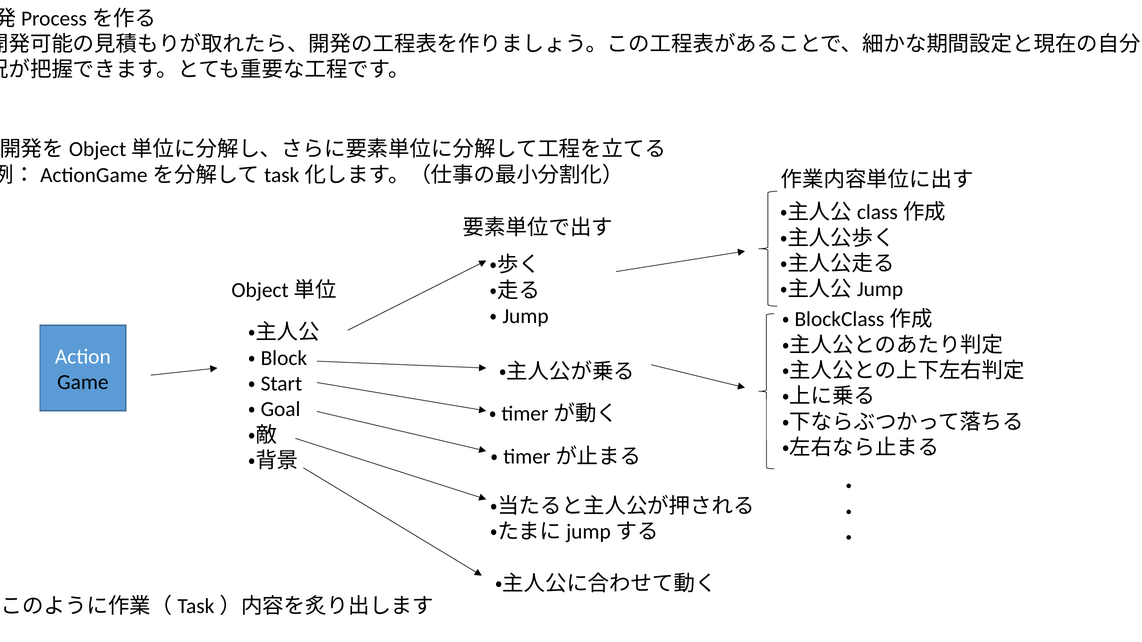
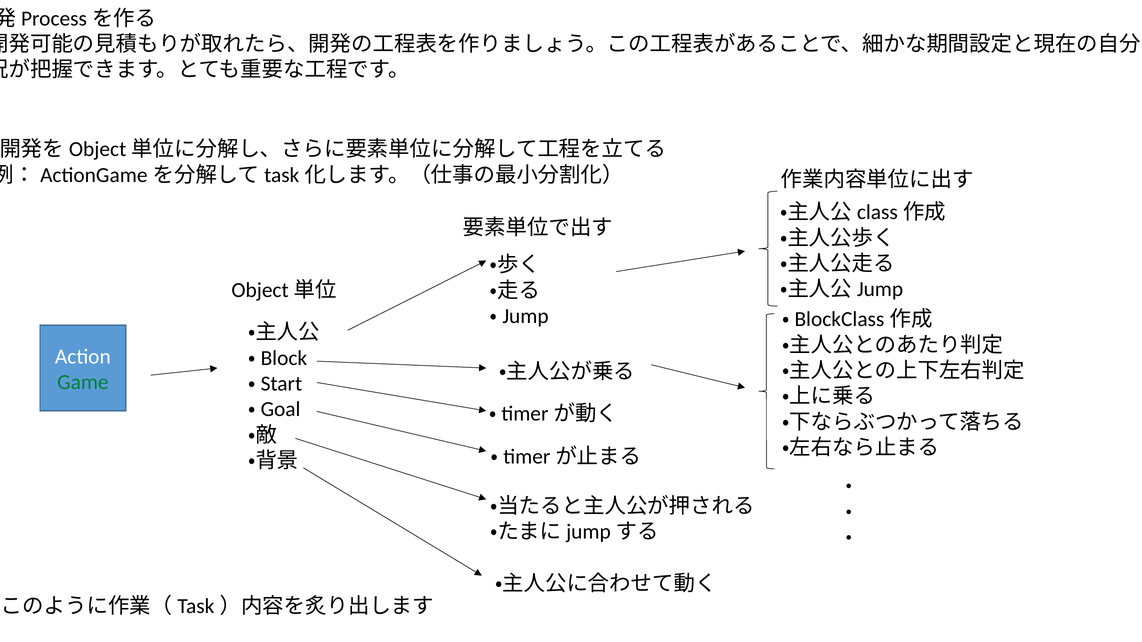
Game colour: black -> green (83, 383)
